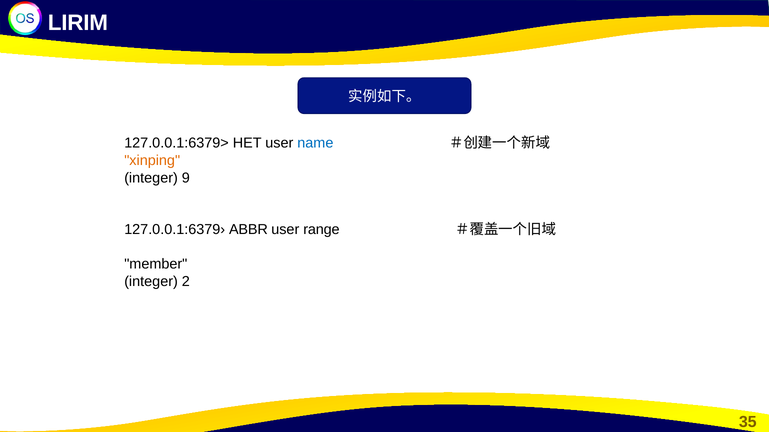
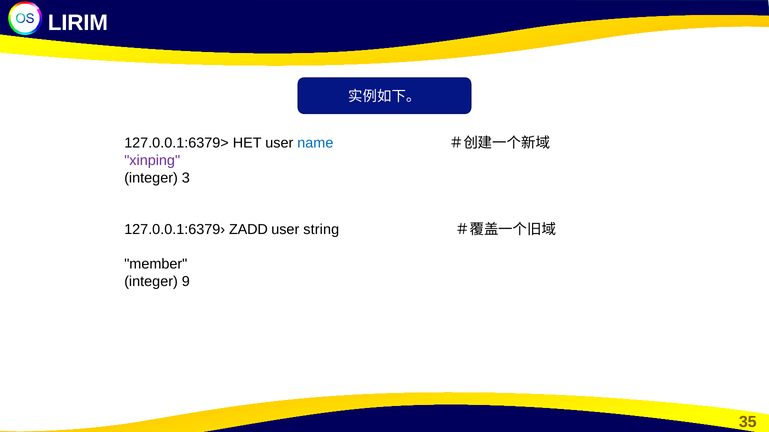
xinping colour: orange -> purple (152, 161)
9: 9 -> 3 (186, 178)
ABBR: ABBR -> ZADD (248, 230)
range: range -> string (321, 230)
2: 2 -> 9 (186, 282)
